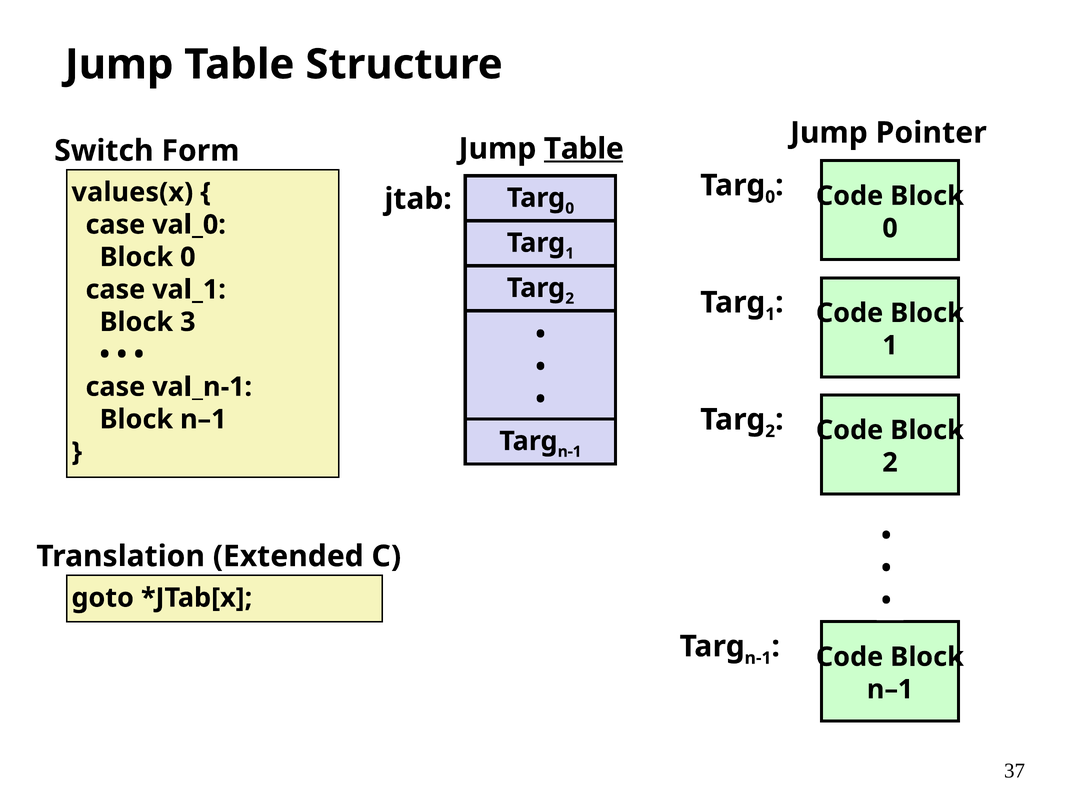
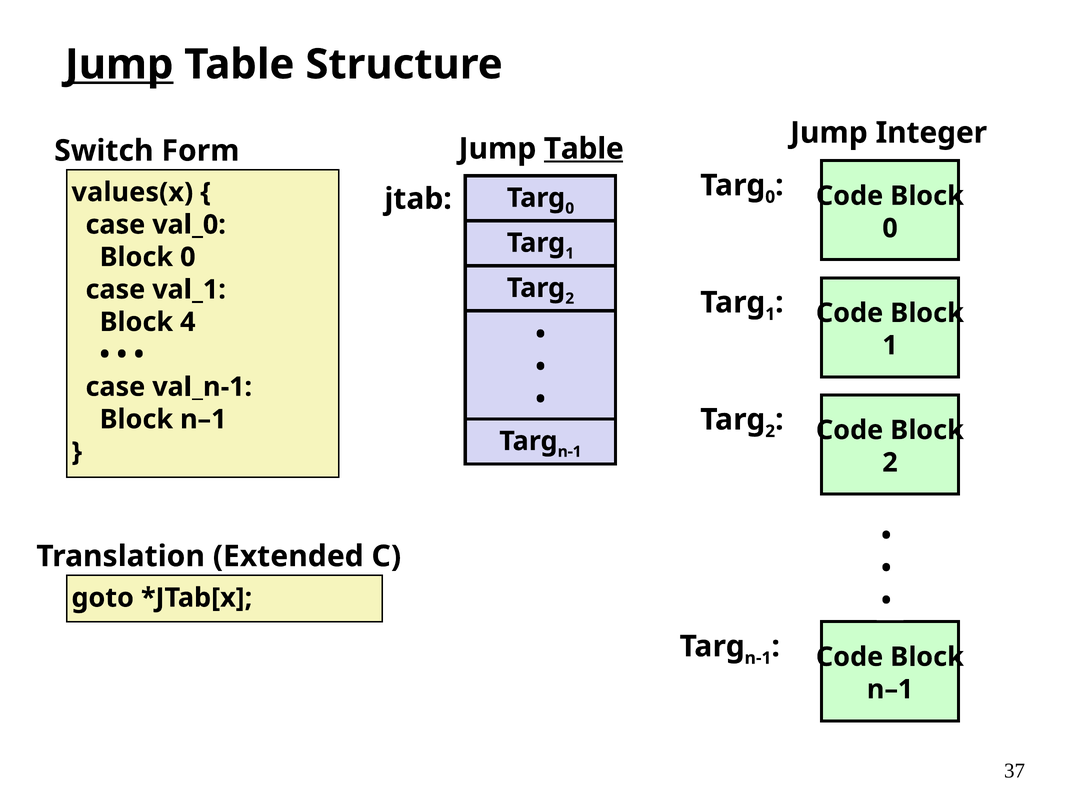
Jump underline: none -> present (119, 64)
Pointer: Pointer -> Integer (931, 133)
3: 3 -> 4 (188, 322)
